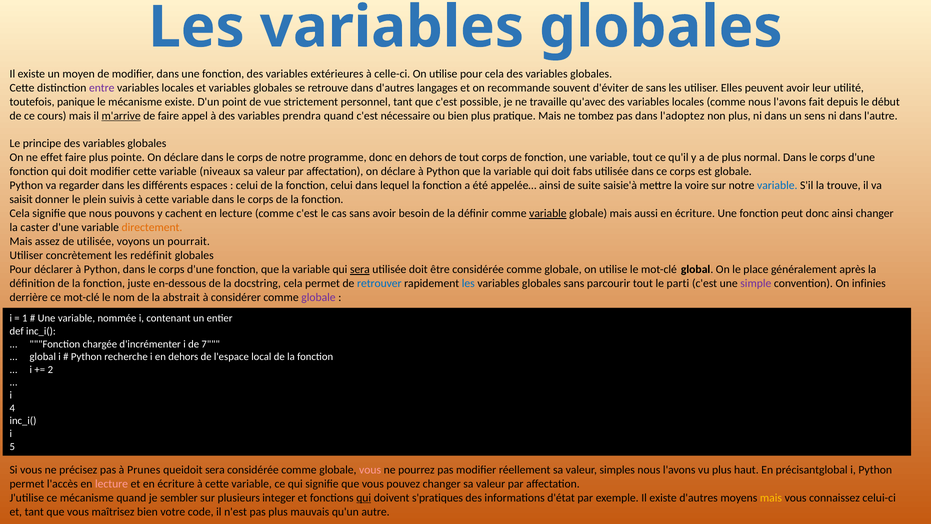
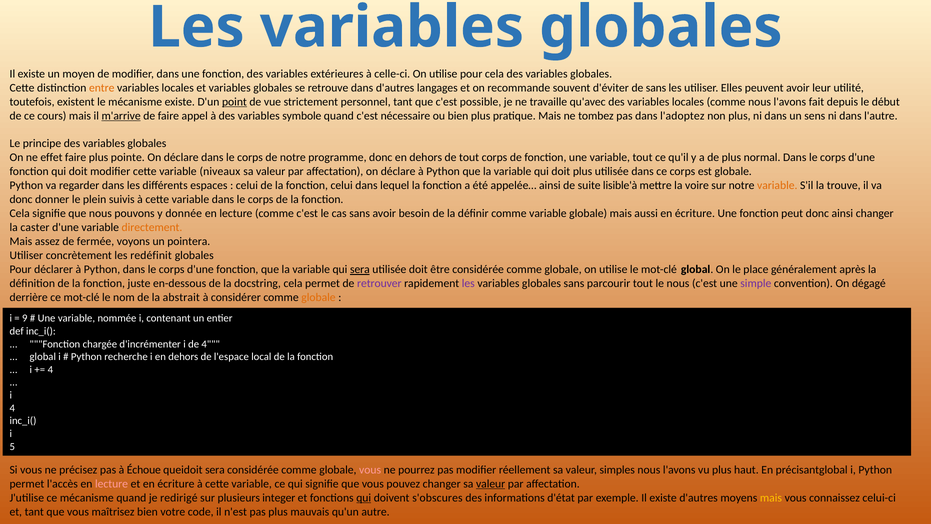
entre colour: purple -> orange (102, 88)
panique: panique -> existent (76, 102)
point underline: none -> present (234, 102)
prendra: prendra -> symbole (302, 116)
doit fabs: fabs -> plus (583, 171)
saisie'à: saisie'à -> lisible'à (620, 185)
variable colour: blue -> orange (777, 185)
saisit: saisit -> donc (21, 199)
cachent: cachent -> donnée (184, 213)
variable underline: present -> none (548, 213)
de utilisée: utilisée -> fermée (96, 241)
pourrait: pourrait -> pointera (189, 241)
retrouver colour: blue -> purple (379, 283)
les colour: blue -> purple (468, 283)
le parti: parti -> nous (678, 283)
infinies: infinies -> dégagé (869, 283)
globale colour: purple -> orange (318, 297)
1: 1 -> 9 (25, 318)
de 7: 7 -> 4 (211, 344)
2: 2 -> 4 (50, 369)
Prunes: Prunes -> Échoue (144, 470)
valeur underline: none -> present (491, 484)
sembler: sembler -> redirigé (179, 497)
s'pratiques: s'pratiques -> s'obscures (437, 497)
